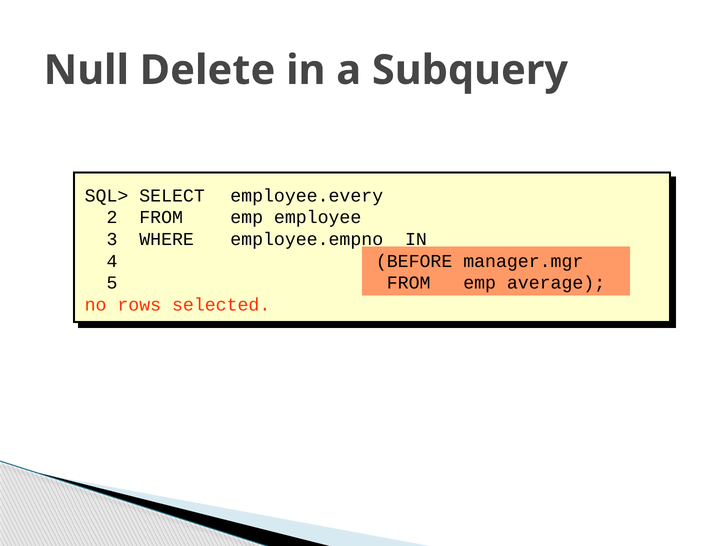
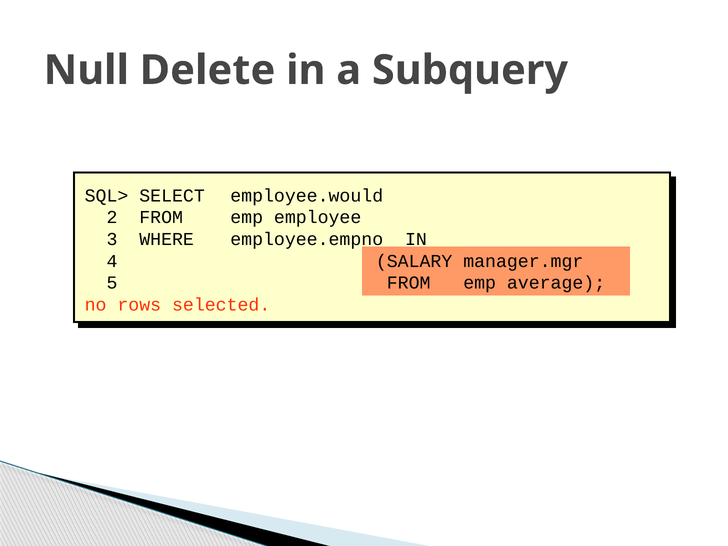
employee.every: employee.every -> employee.would (307, 196)
BEFORE: BEFORE -> SALARY (414, 261)
